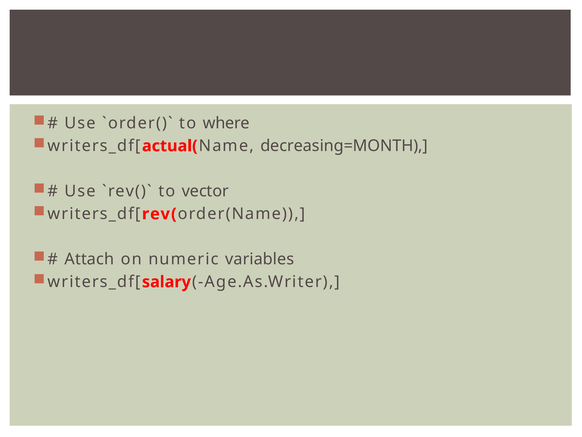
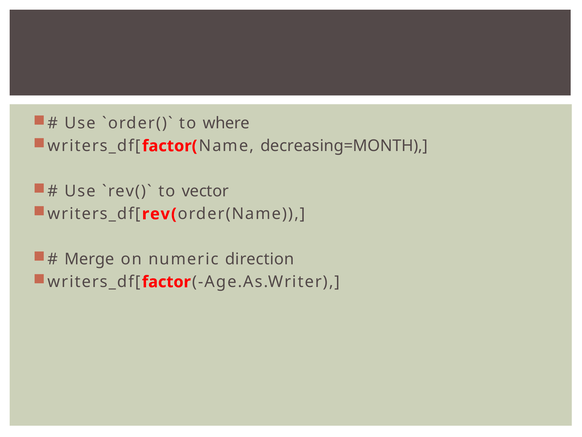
actual(: actual( -> factor( (170, 146)
Attach: Attach -> Merge (89, 259)
variables: variables -> direction (260, 259)
salary: salary -> factor (166, 282)
